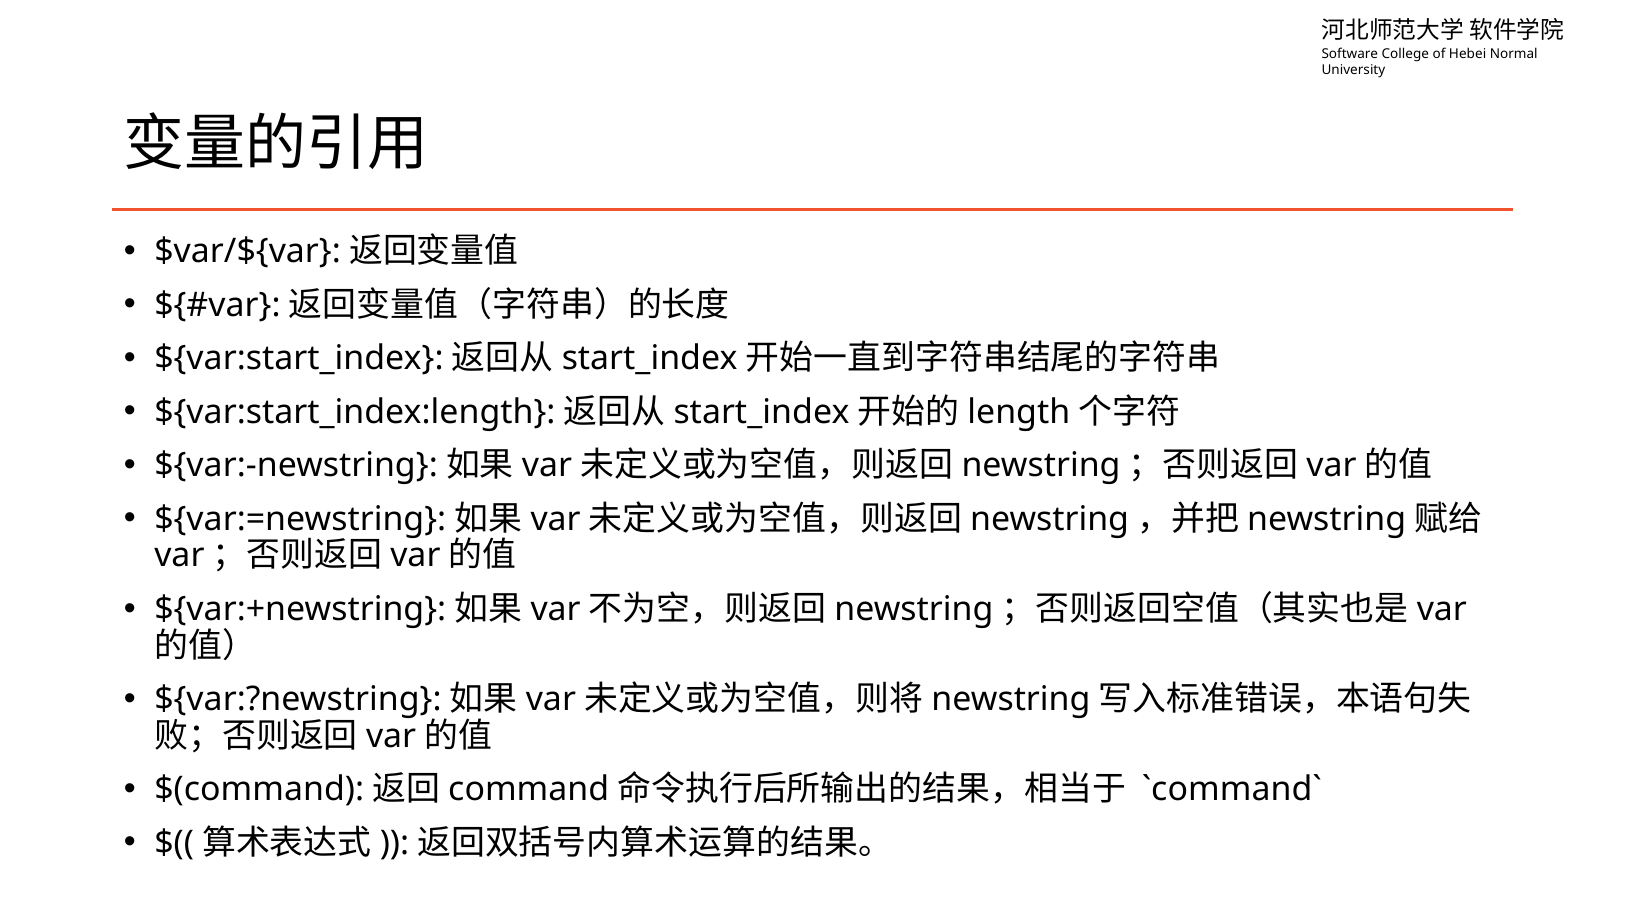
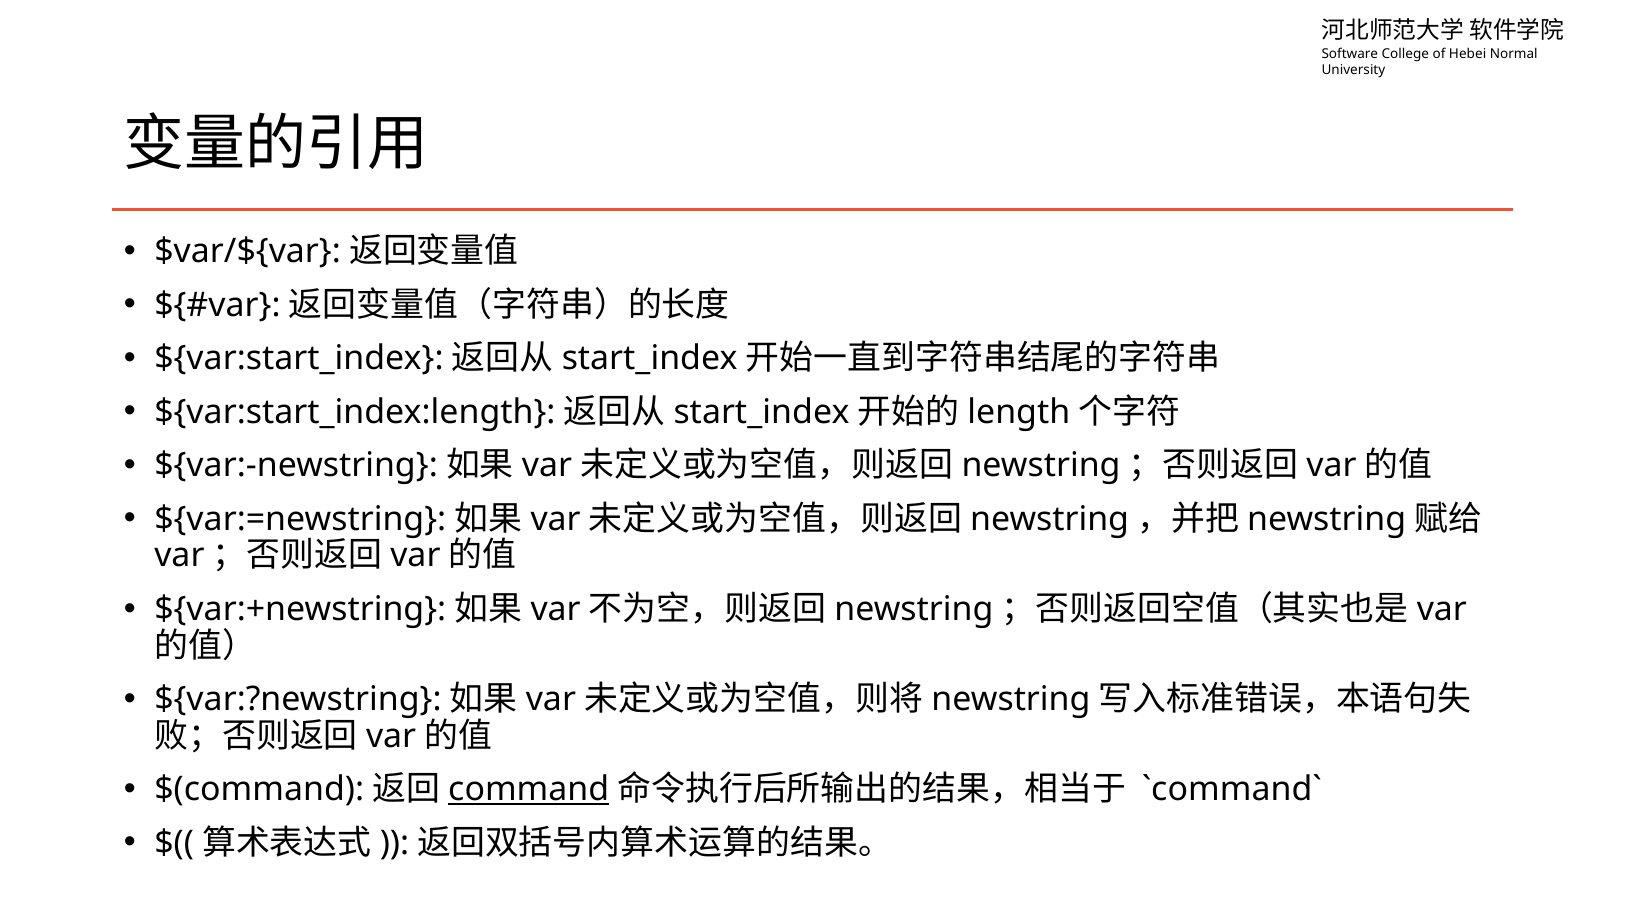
command underline: none -> present (529, 790)
